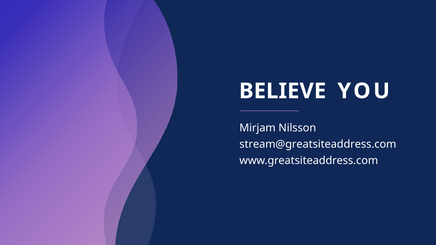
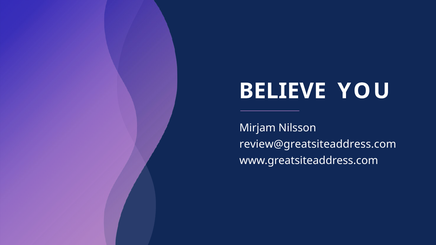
stream@greatsiteaddress.com: stream@greatsiteaddress.com -> review@greatsiteaddress.com (318, 144)
